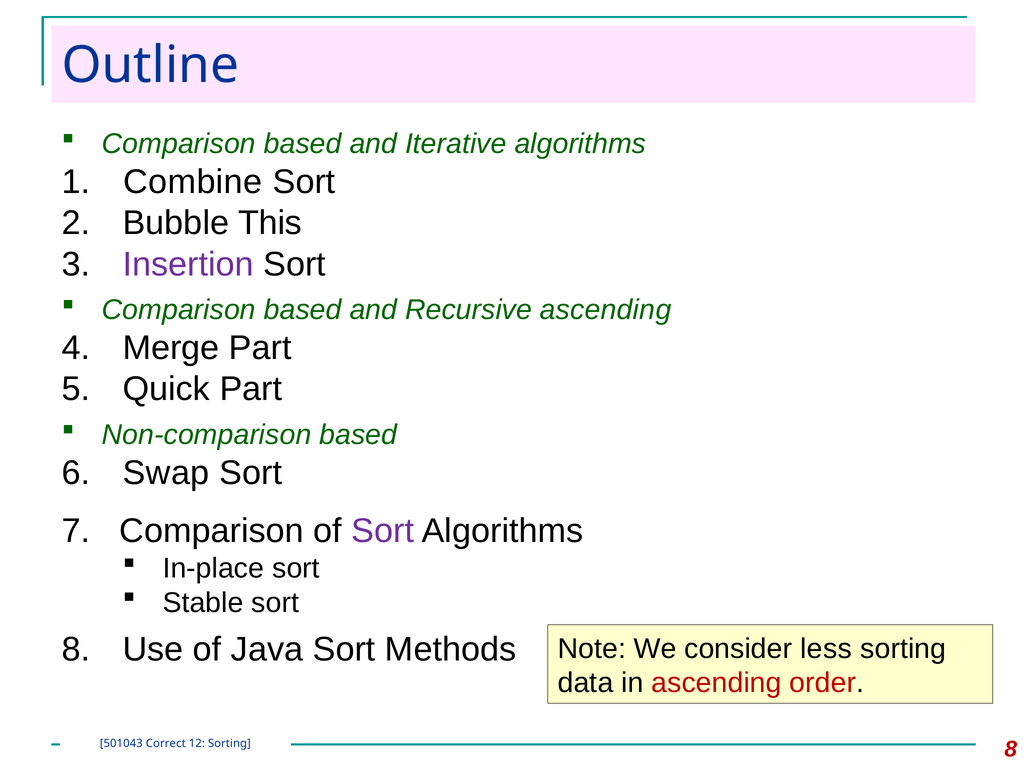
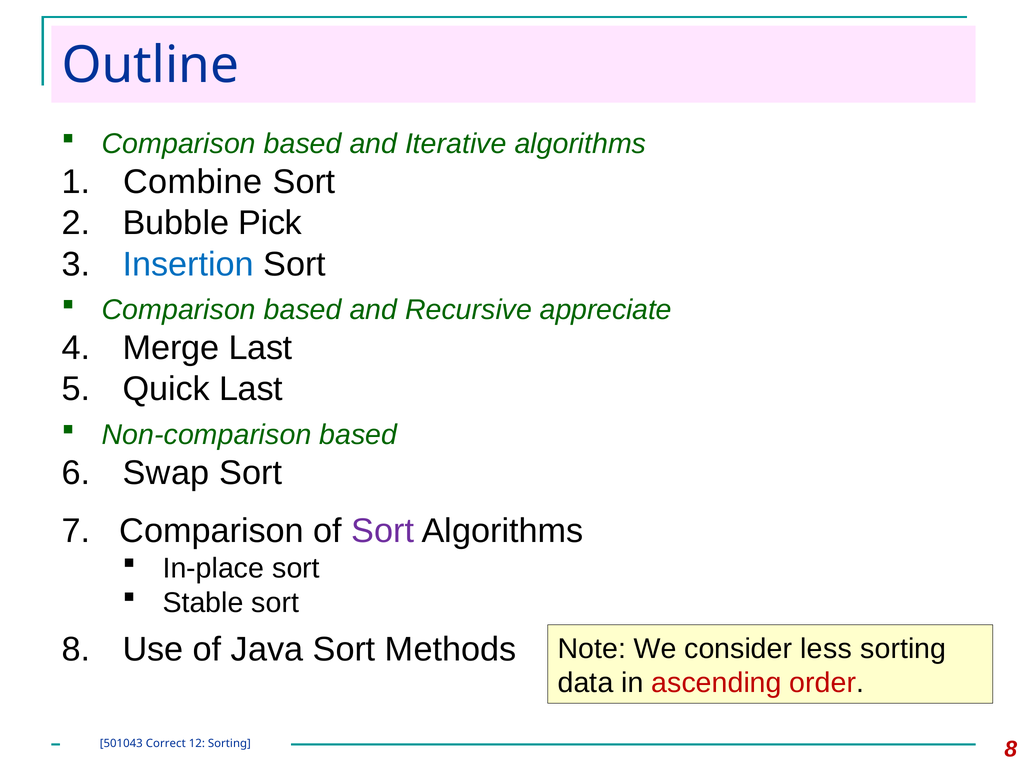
This: This -> Pick (270, 223)
Insertion colour: purple -> blue (188, 264)
Recursive ascending: ascending -> appreciate (606, 310)
Merge Part: Part -> Last (261, 348)
Quick Part: Part -> Last (251, 389)
